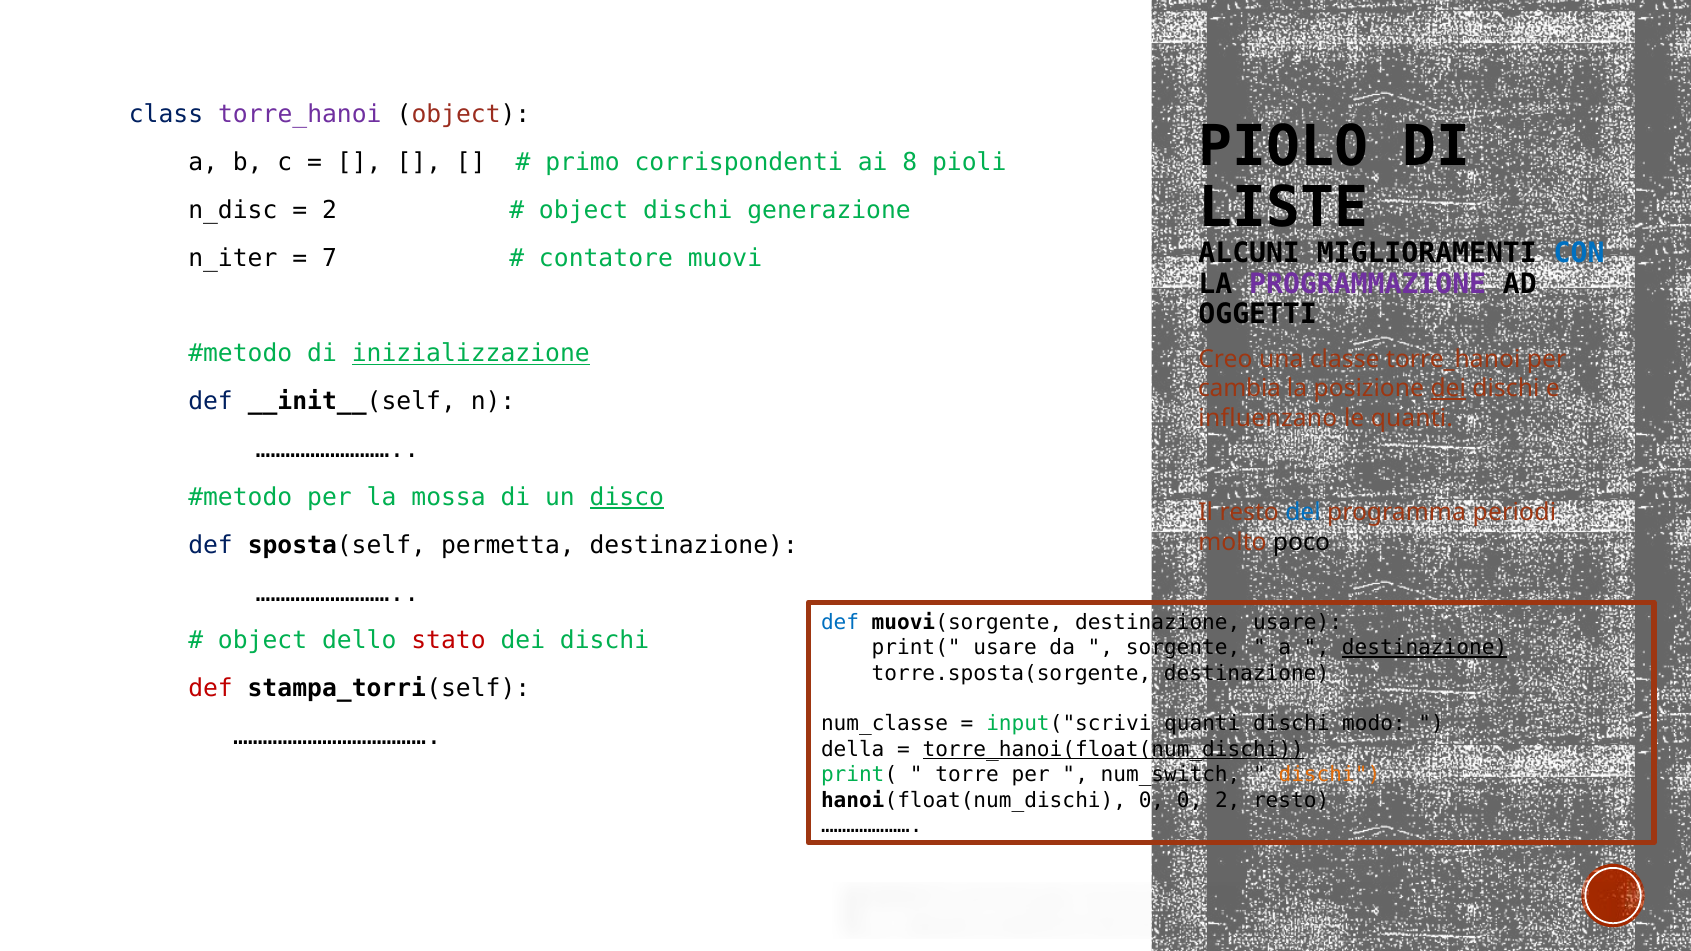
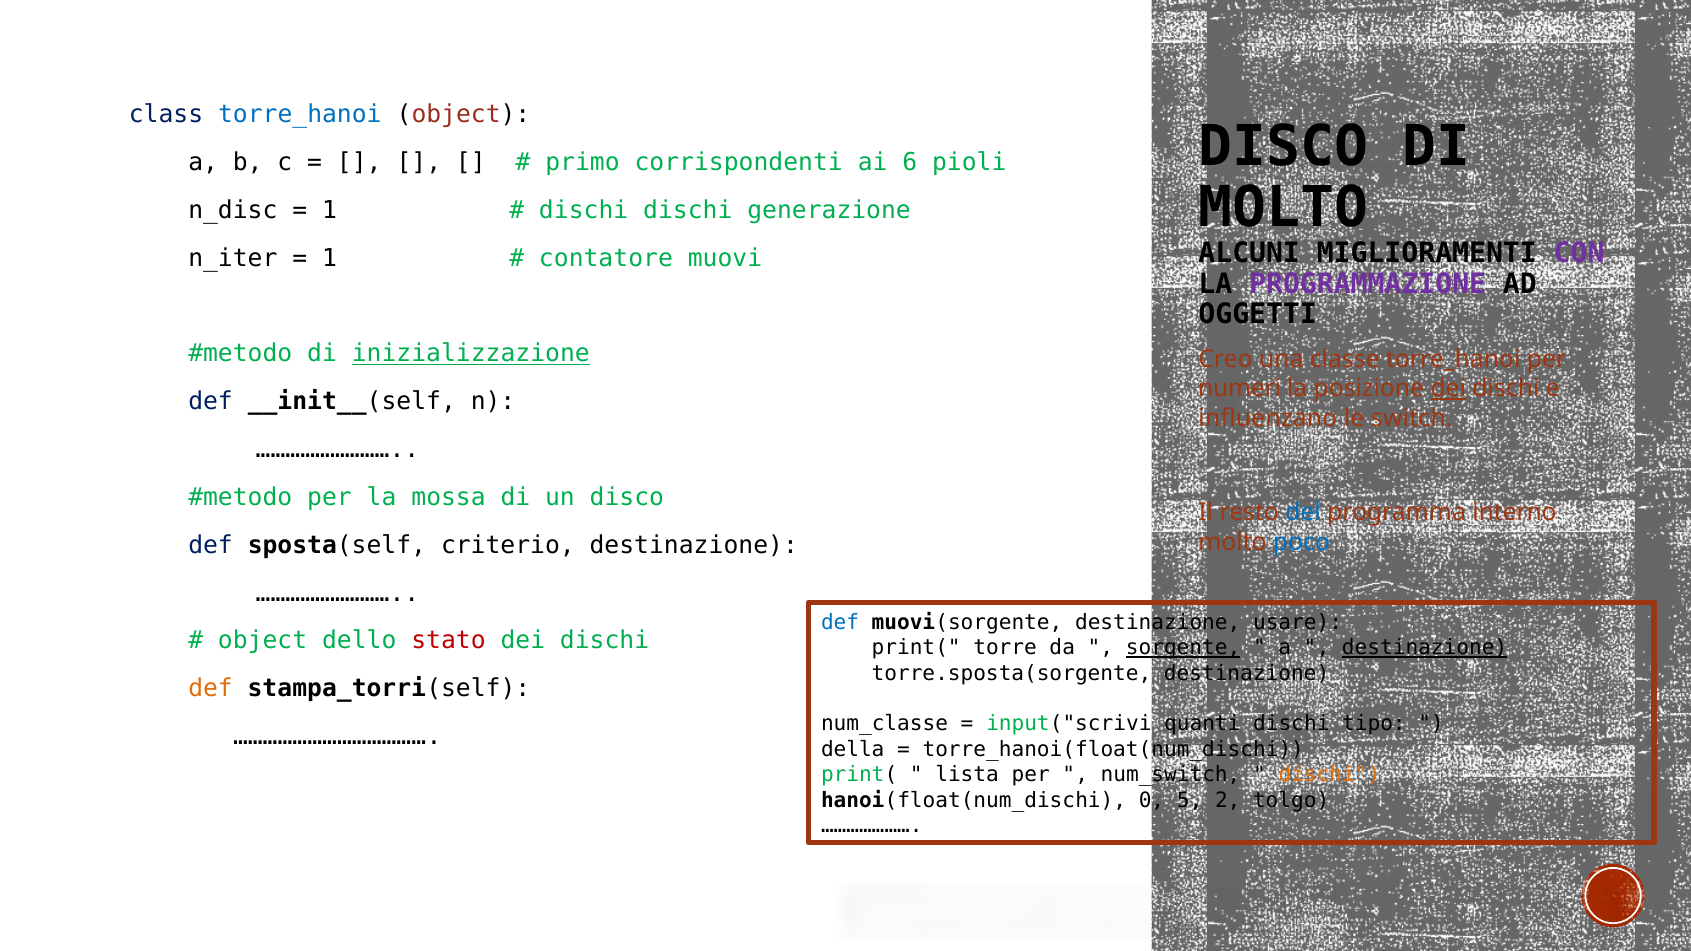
torre_hanoi colour: purple -> blue (300, 115)
PIOLO: PIOLO -> DISCO (1283, 147)
8: 8 -> 6 (910, 163)
LISTE: LISTE -> MOLTO (1283, 208)
2: 2 -> 1 (329, 210)
object: object -> dischi (584, 210)
CON colour: blue -> purple (1579, 253)
7: 7 -> 1 (329, 258)
cambia: cambia -> numeri (1240, 389)
le quanti: quanti -> switch (1412, 418)
disco underline: present -> none (627, 497)
periodi: periodi -> interno (1515, 513)
permetta: permetta -> criterio (508, 545)
poco colour: black -> blue (1301, 542)
print( usare: usare -> torre (1005, 648)
sorgente underline: none -> present (1183, 648)
def colour: red -> orange (211, 689)
modo: modo -> tipo (1374, 724)
torre_hanoi(float(num_dischi underline: present -> none (1113, 749)
torre: torre -> lista (967, 775)
0 0: 0 -> 5 (1190, 800)
2 resto: resto -> tolgo (1291, 800)
